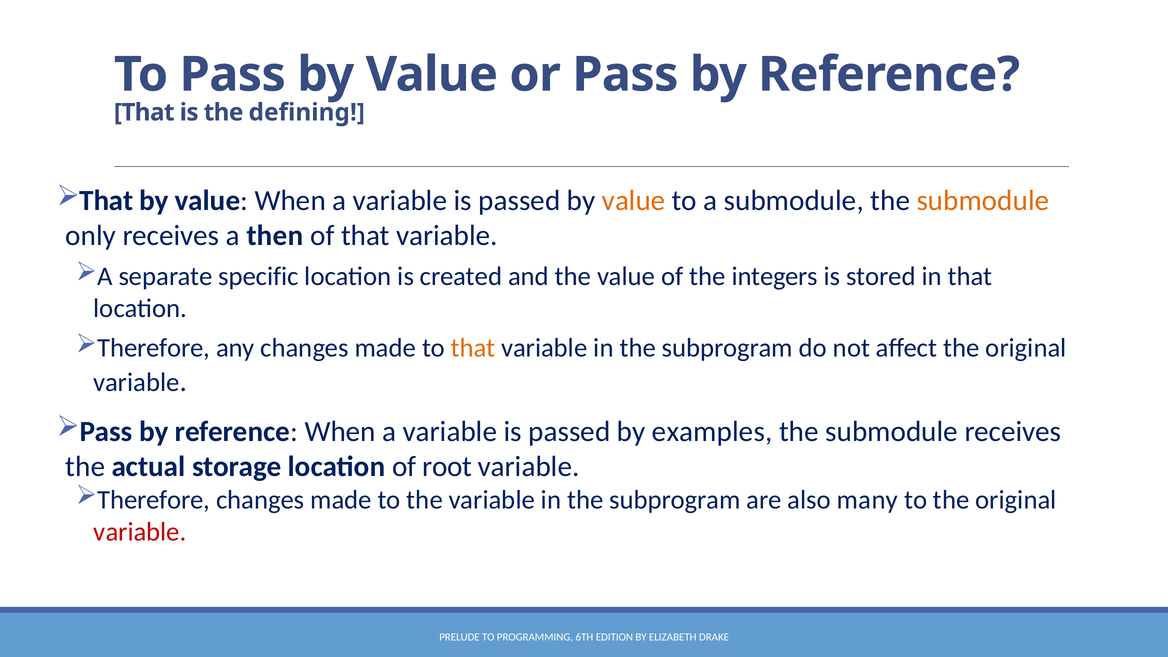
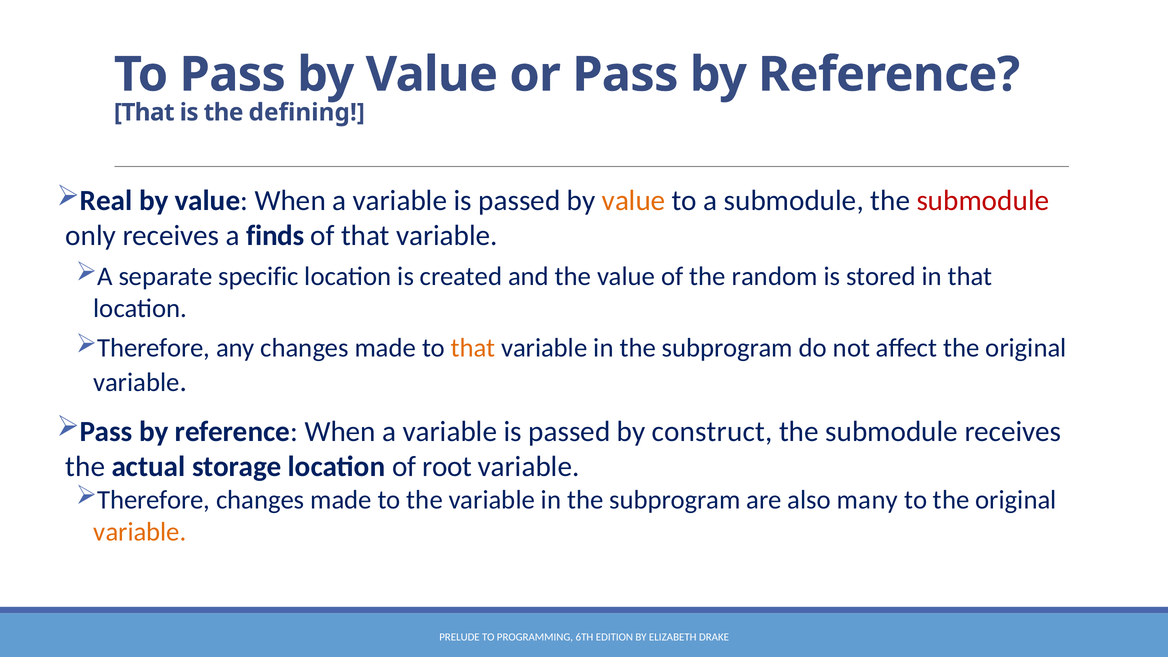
That: That -> Real (106, 201)
submodule colour: orange -> red (983, 201)
then: then -> finds (275, 236)
integers: integers -> random (775, 277)
examples: examples -> construct (712, 431)
variable colour: red -> orange (140, 532)
